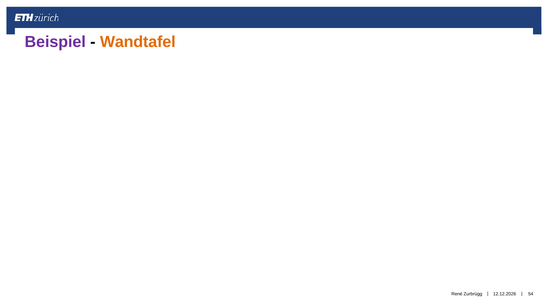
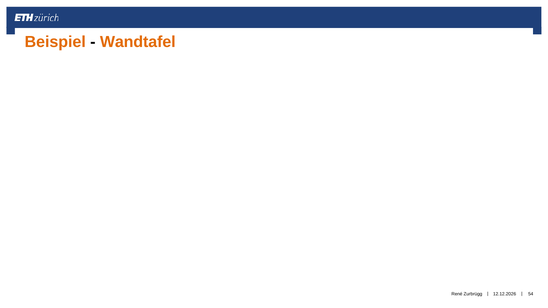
Beispiel colour: purple -> orange (55, 42)
